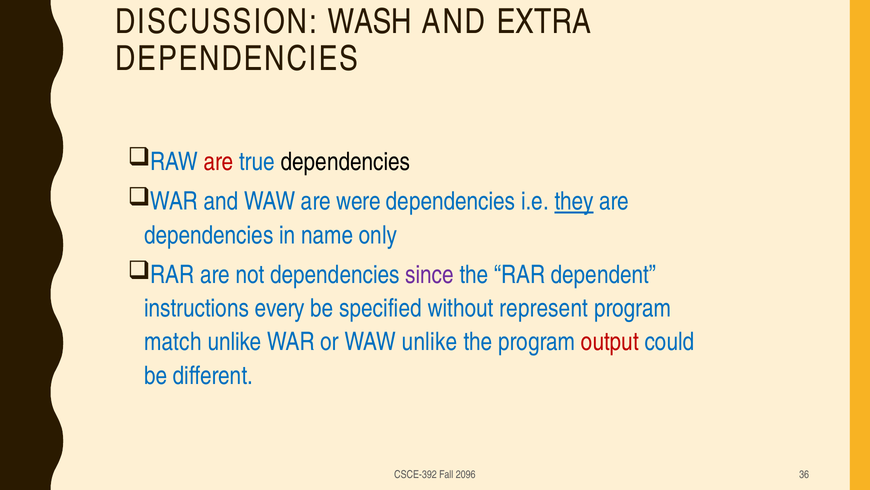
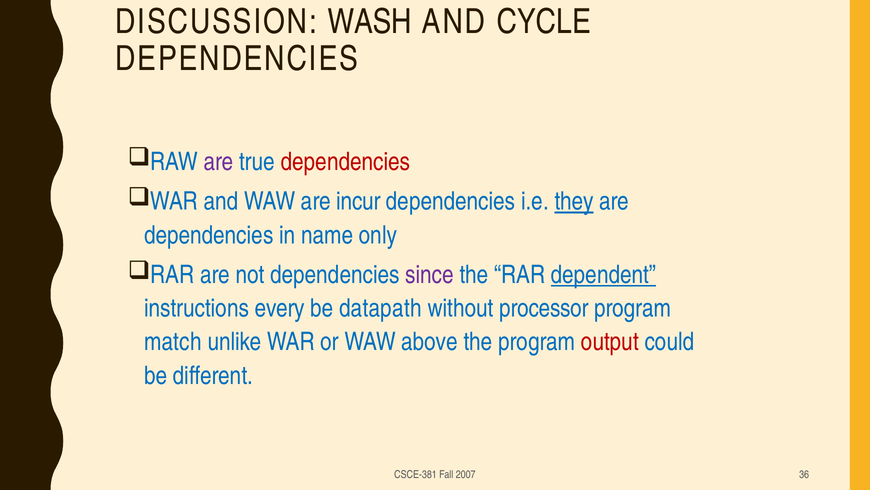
EXTRA: EXTRA -> CYCLE (544, 22)
are colour: red -> purple (219, 161)
dependencies colour: black -> red (346, 161)
were: were -> incur (358, 201)
dependent underline: none -> present (603, 275)
specified: specified -> datapath (380, 308)
represent: represent -> processor (544, 308)
WAW unlike: unlike -> above (430, 342)
CSCE-392: CSCE-392 -> CSCE-381 (416, 474)
2096: 2096 -> 2007 (466, 474)
